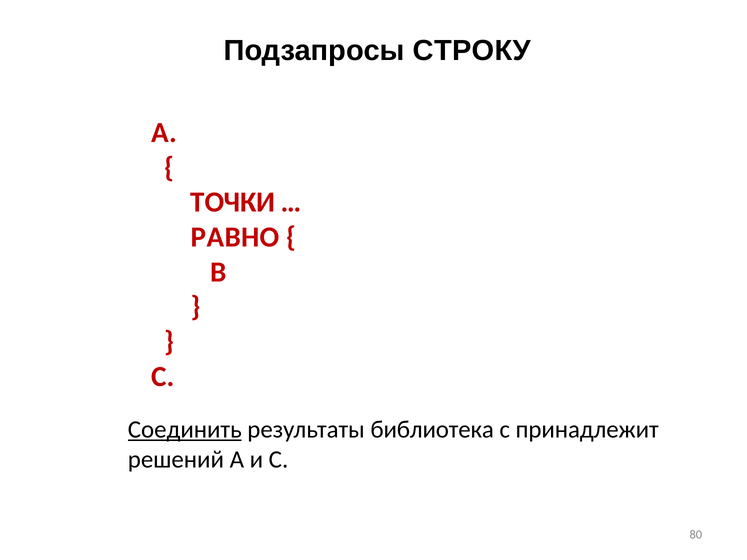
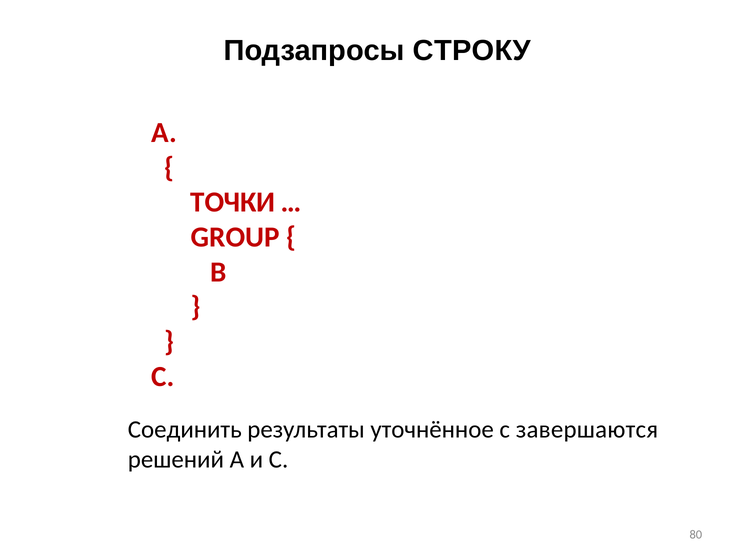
РАВНО: РАВНО -> GROUP (235, 237)
Соединить underline: present -> none (185, 430)
библиотека: библиотека -> уточнённое (432, 430)
принадлежит: принадлежит -> завершаются (587, 430)
